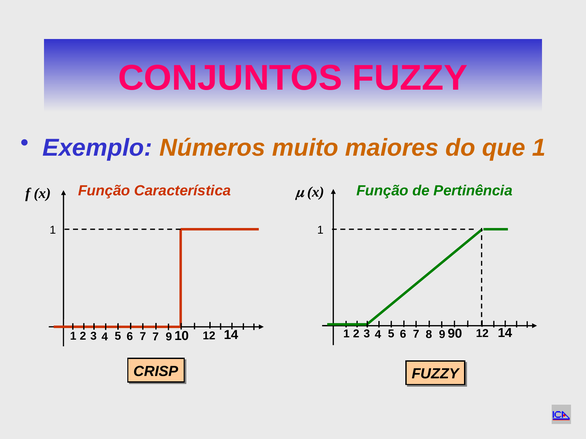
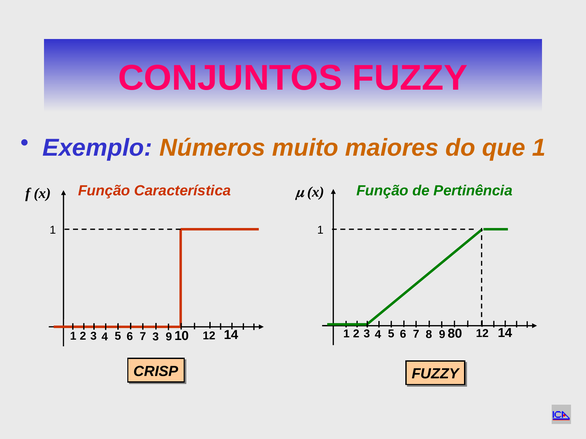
90: 90 -> 80 (455, 334)
3 7: 7 -> 3 (156, 337)
